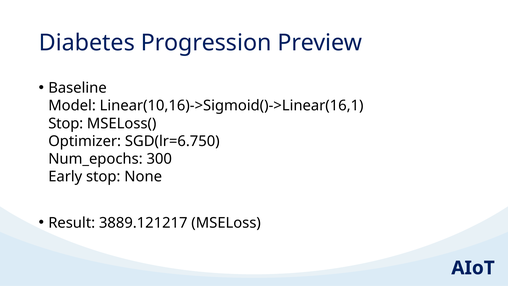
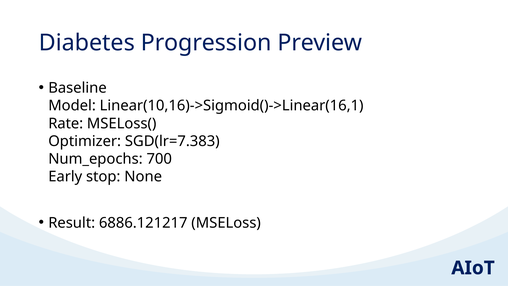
Stop: Stop -> Rate (66, 123)
SGD(lr=6.750: SGD(lr=6.750 -> SGD(lr=7.383 (172, 141)
300: 300 -> 700 (159, 159)
3889.121217: 3889.121217 -> 6886.121217 (143, 223)
